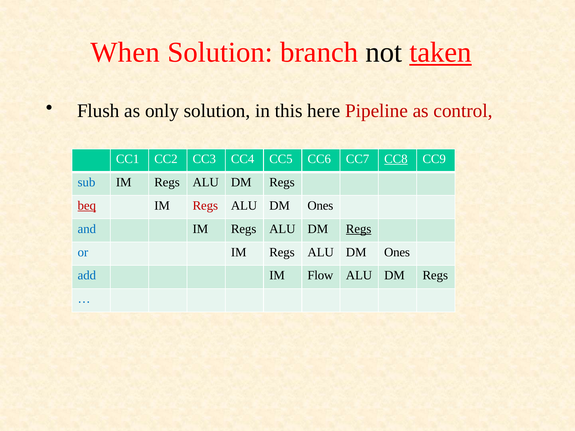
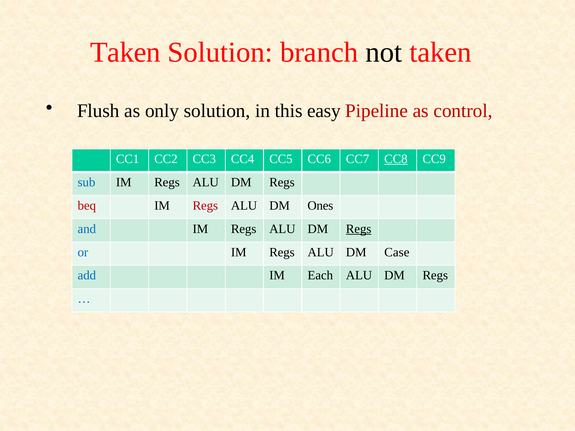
When: When -> Taken (125, 52)
taken underline: present -> none (441, 52)
here: here -> easy (324, 111)
beq underline: present -> none (87, 206)
Ones: Ones -> Case (397, 252)
Flow: Flow -> Each (320, 276)
